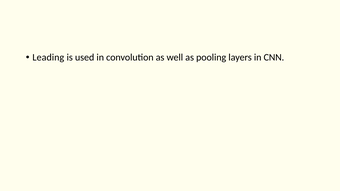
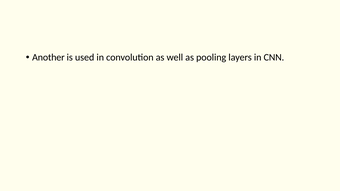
Leading: Leading -> Another (48, 57)
